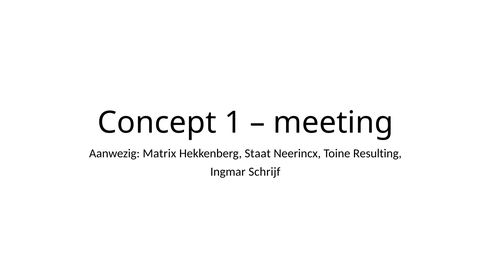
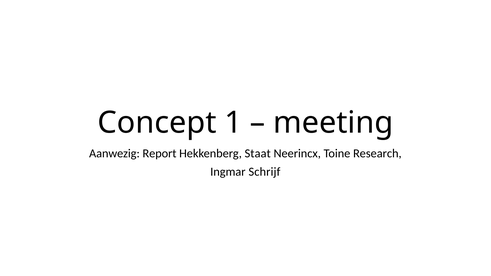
Matrix: Matrix -> Report (160, 153)
Resulting: Resulting -> Research (377, 153)
